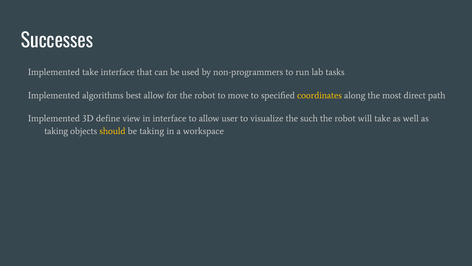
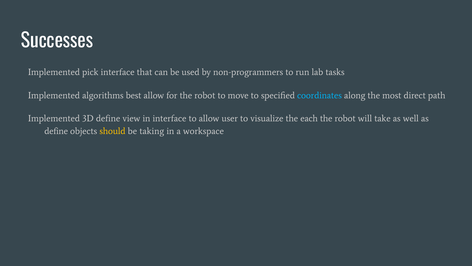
Implemented take: take -> pick (90, 72)
coordinates colour: yellow -> light blue (319, 95)
such: such -> each (309, 118)
taking: taking -> define (56, 131)
